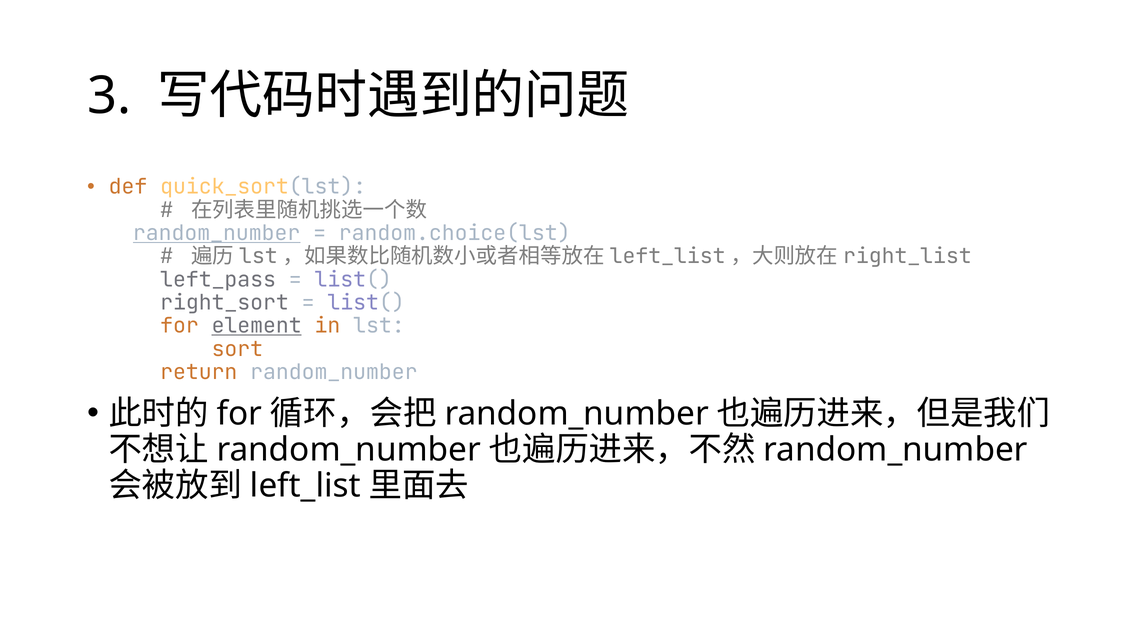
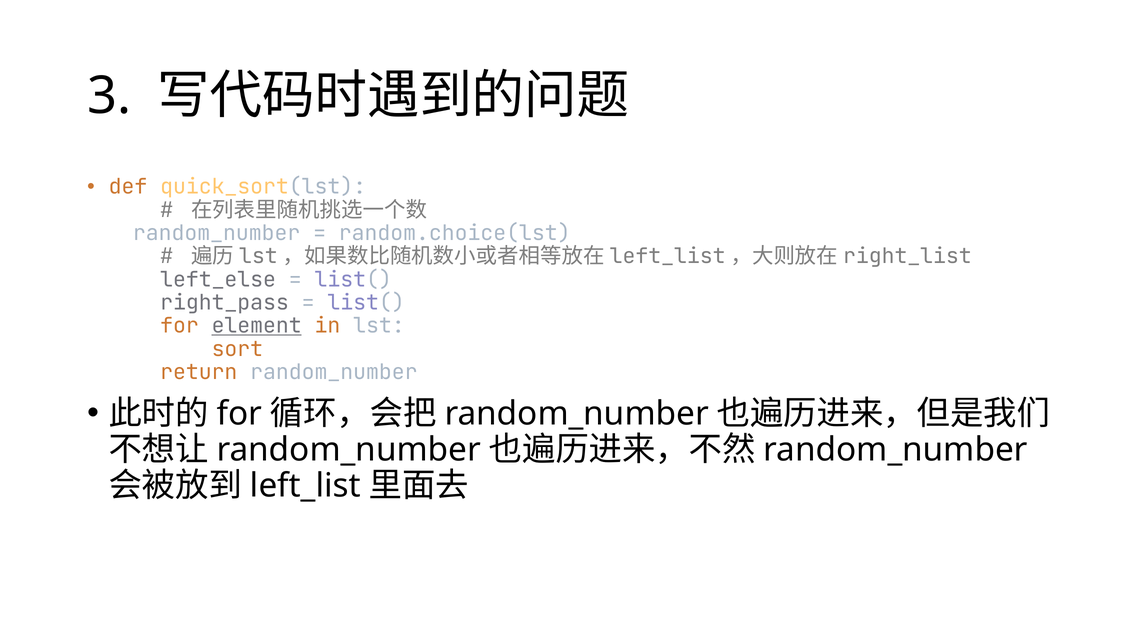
random_number underline: present -> none (217, 233)
left_pass: left_pass -> left_else (218, 280)
right_sort: right_sort -> right_pass (224, 303)
